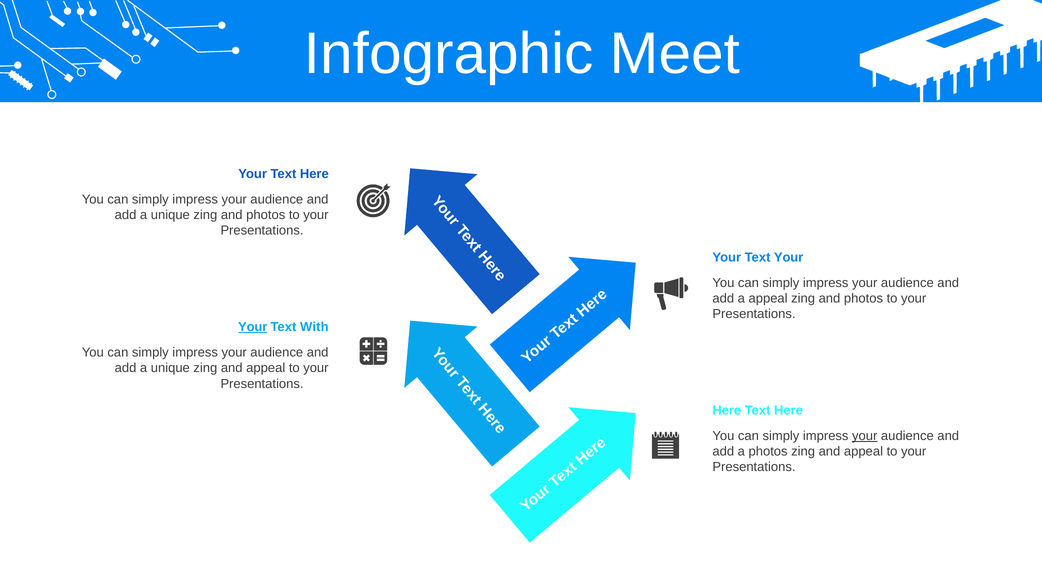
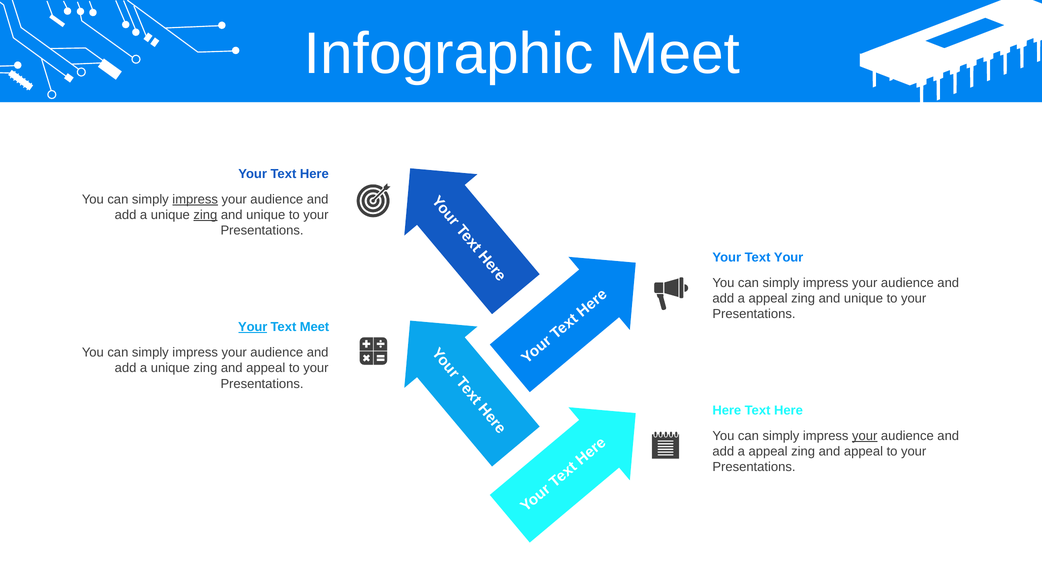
impress underline: none -> present (195, 199)
zing underline: none -> present (205, 215)
photos: photos -> unique (266, 215)
photos: photos -> unique (863, 298)
Text With: With -> Meet (314, 327)
photos: photos -> appeal (768, 452)
